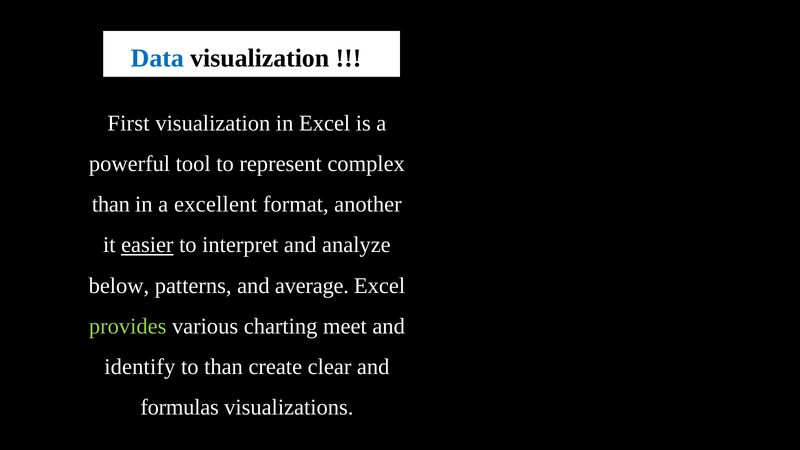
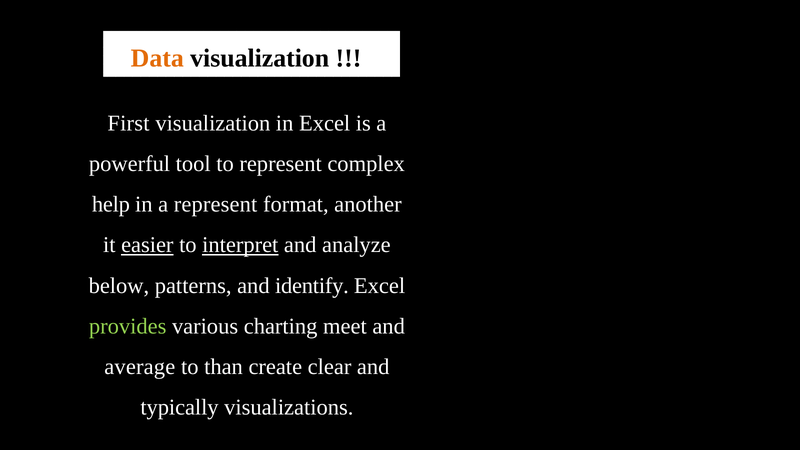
Data colour: blue -> orange (157, 58)
than: than -> help (111, 205)
a excellent: excellent -> represent (216, 205)
interpret underline: none -> present (240, 245)
average: average -> identify (312, 286)
identify: identify -> average (140, 367)
formulas: formulas -> typically (180, 407)
